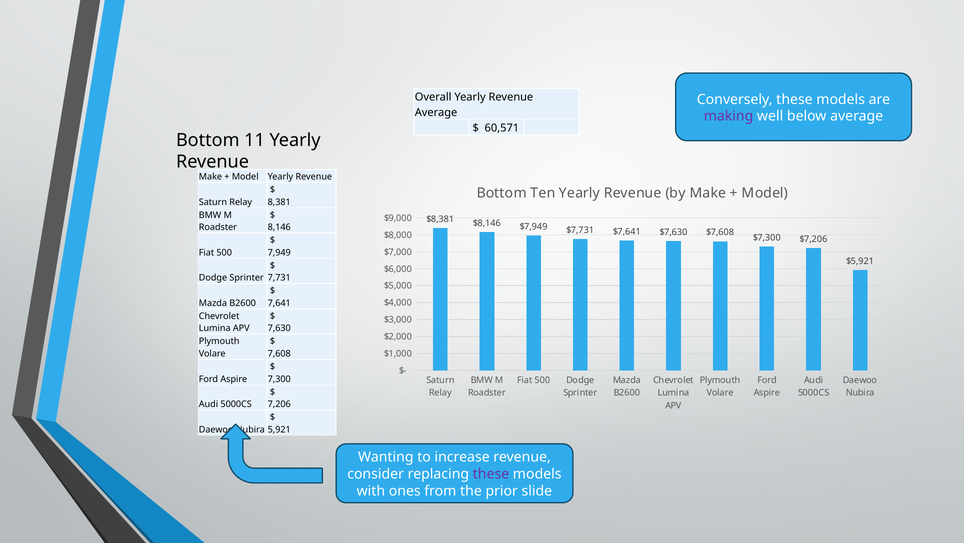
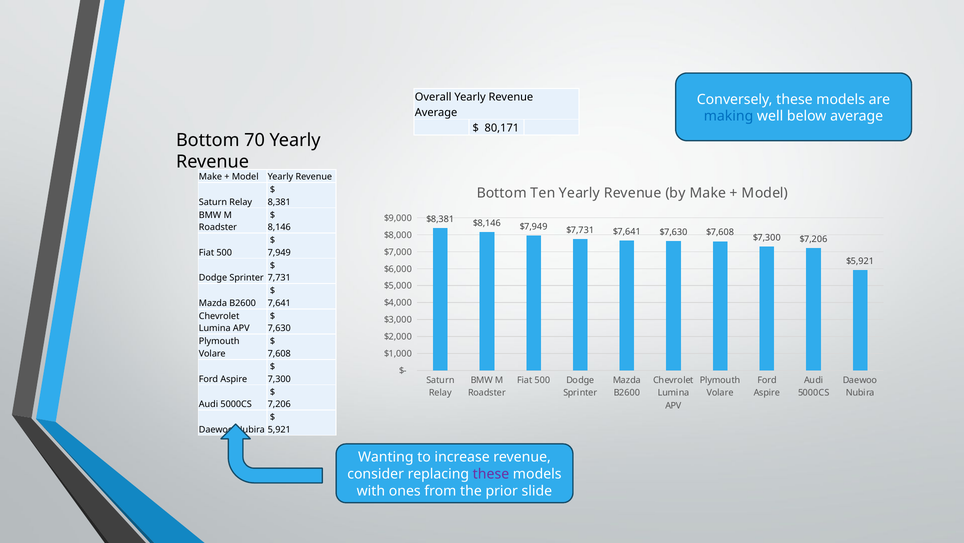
making colour: purple -> blue (729, 116)
60,571: 60,571 -> 80,171 (502, 128)
11: 11 -> 70 (255, 140)
